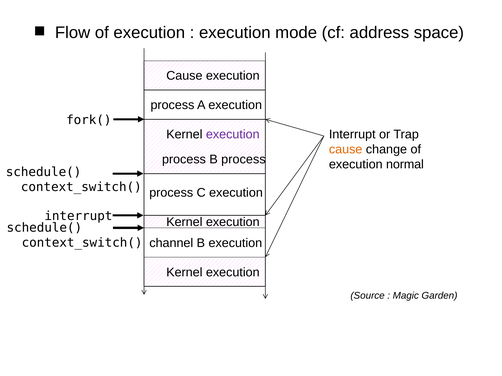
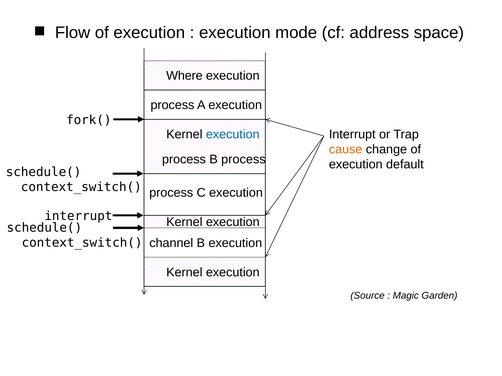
Cause: Cause -> Where (184, 76)
execution colour: purple -> blue (233, 135)
normal: normal -> default (405, 165)
